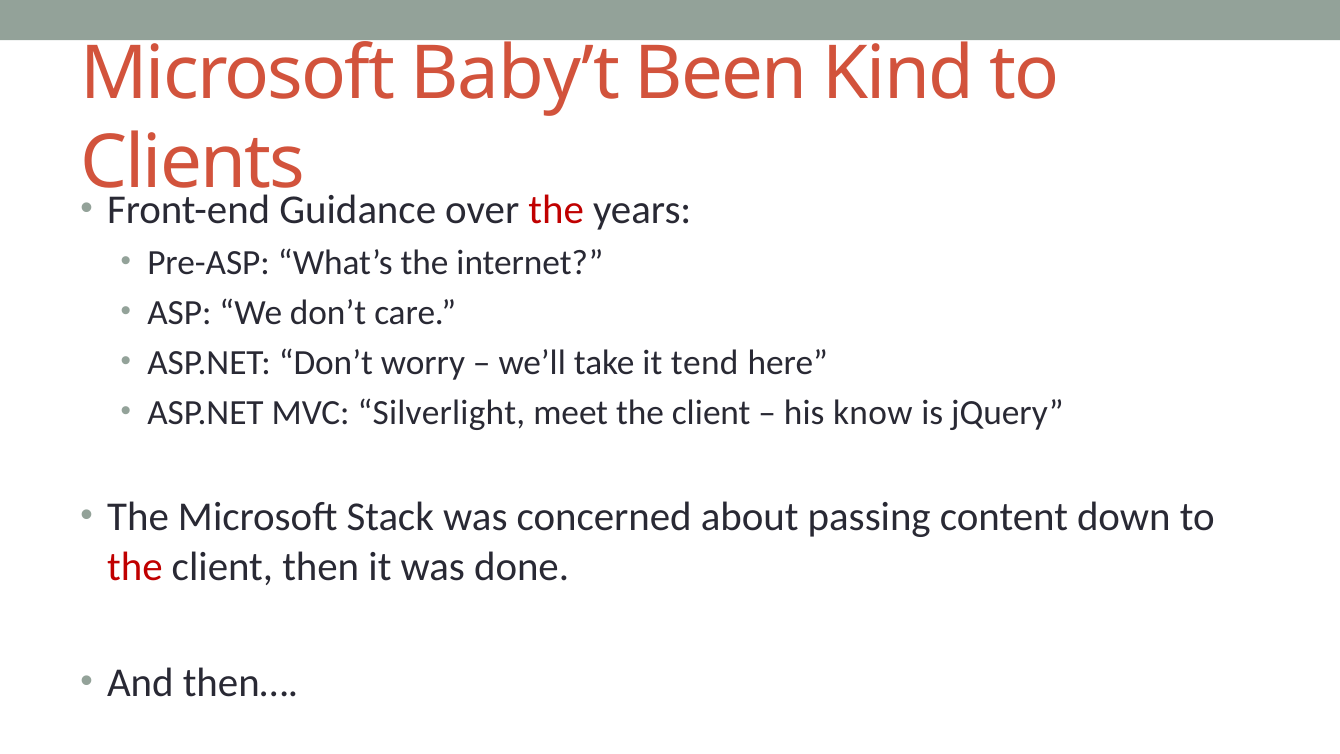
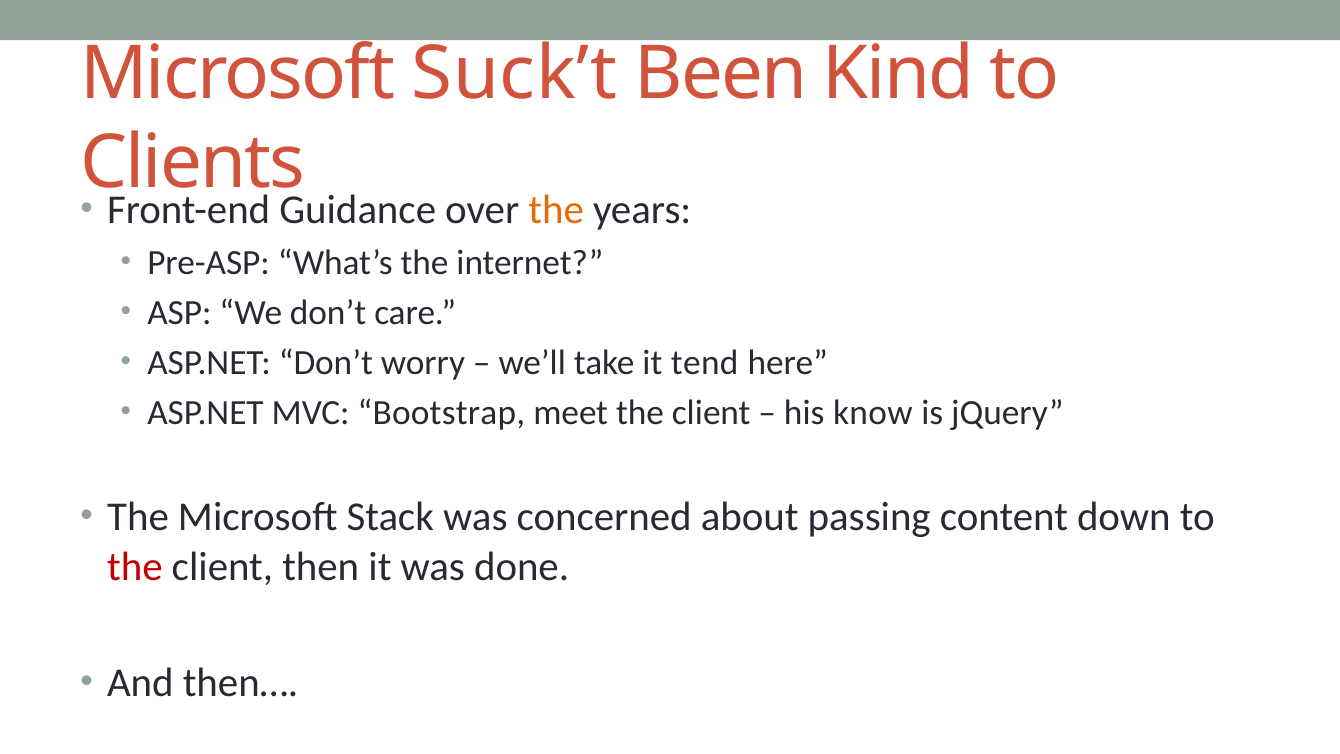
Baby’t: Baby’t -> Suck’t (515, 74)
the colour: red -> orange (556, 210)
Silverlight: Silverlight -> Bootstrap (441, 412)
